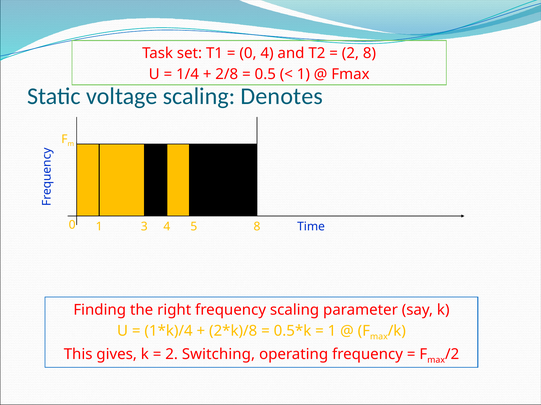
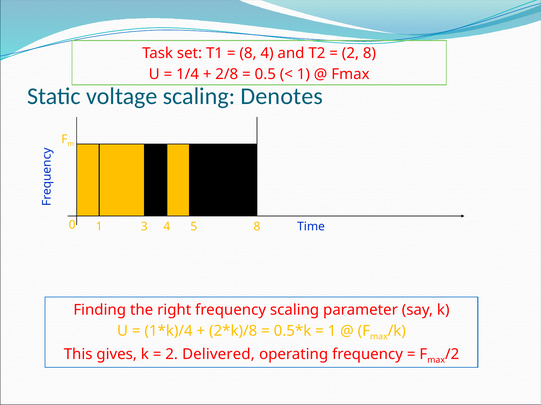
0: 0 -> 8 (248, 53)
Switching: Switching -> Delivered (218, 355)
